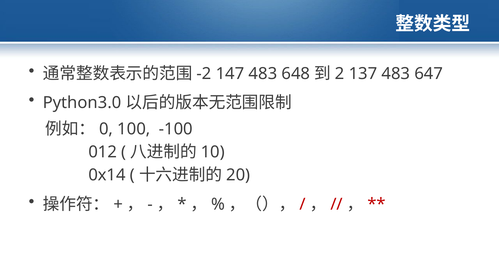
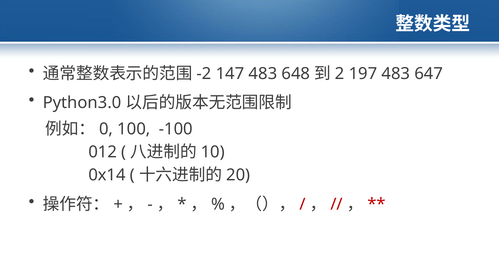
137: 137 -> 197 (363, 74)
